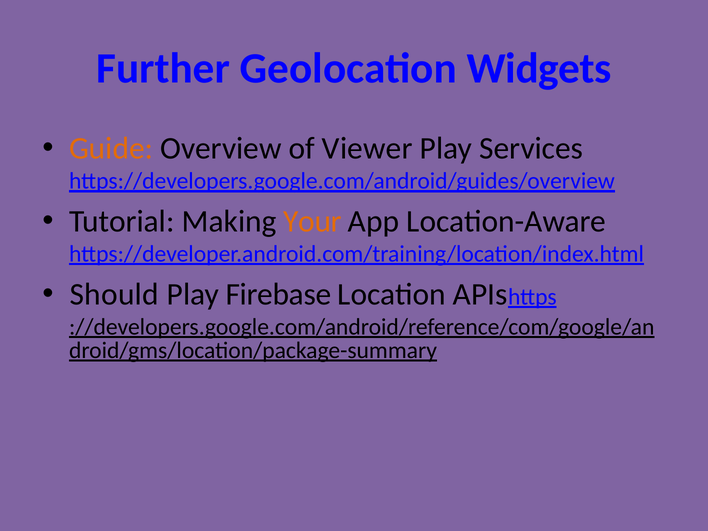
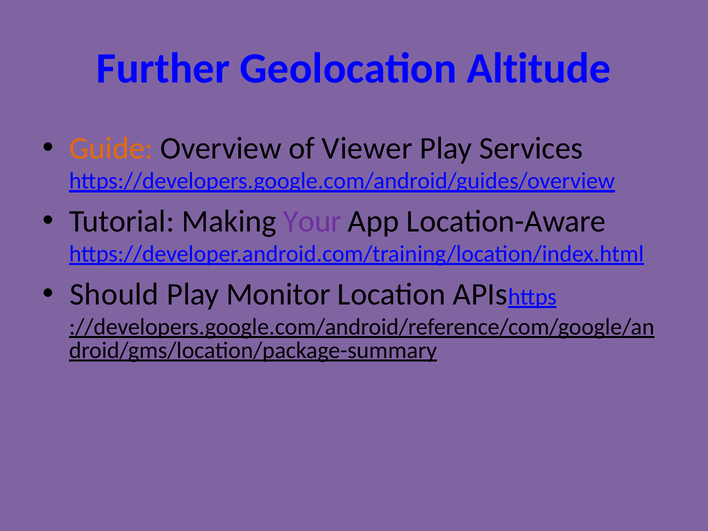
Widgets: Widgets -> Altitude (539, 69)
Your colour: orange -> purple (312, 221)
Firebase: Firebase -> Monitor (278, 294)
